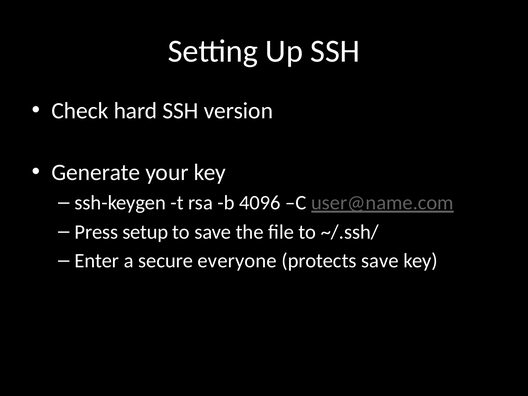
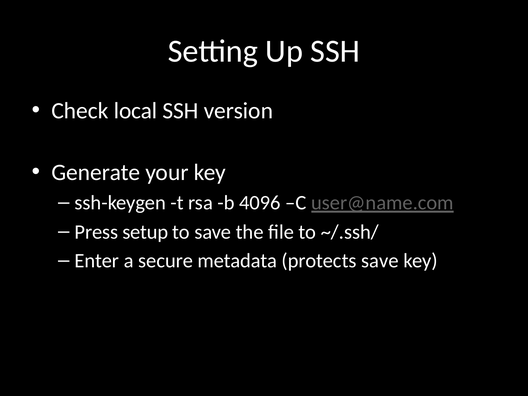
hard: hard -> local (136, 111)
everyone: everyone -> metadata (237, 261)
